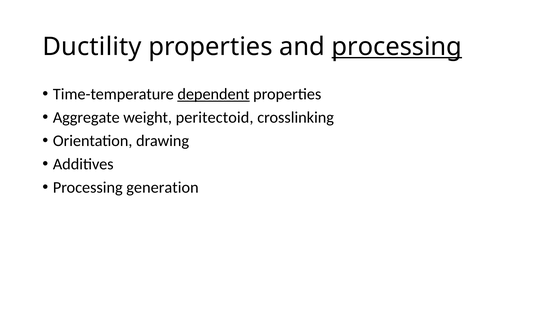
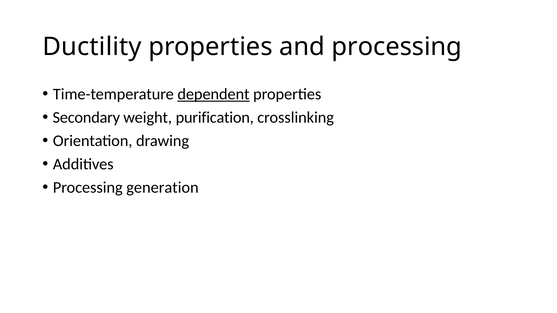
processing underline: present -> none (397, 47)
Aggregate: Aggregate -> Secondary (86, 118)
peritectoid: peritectoid -> purification (215, 118)
